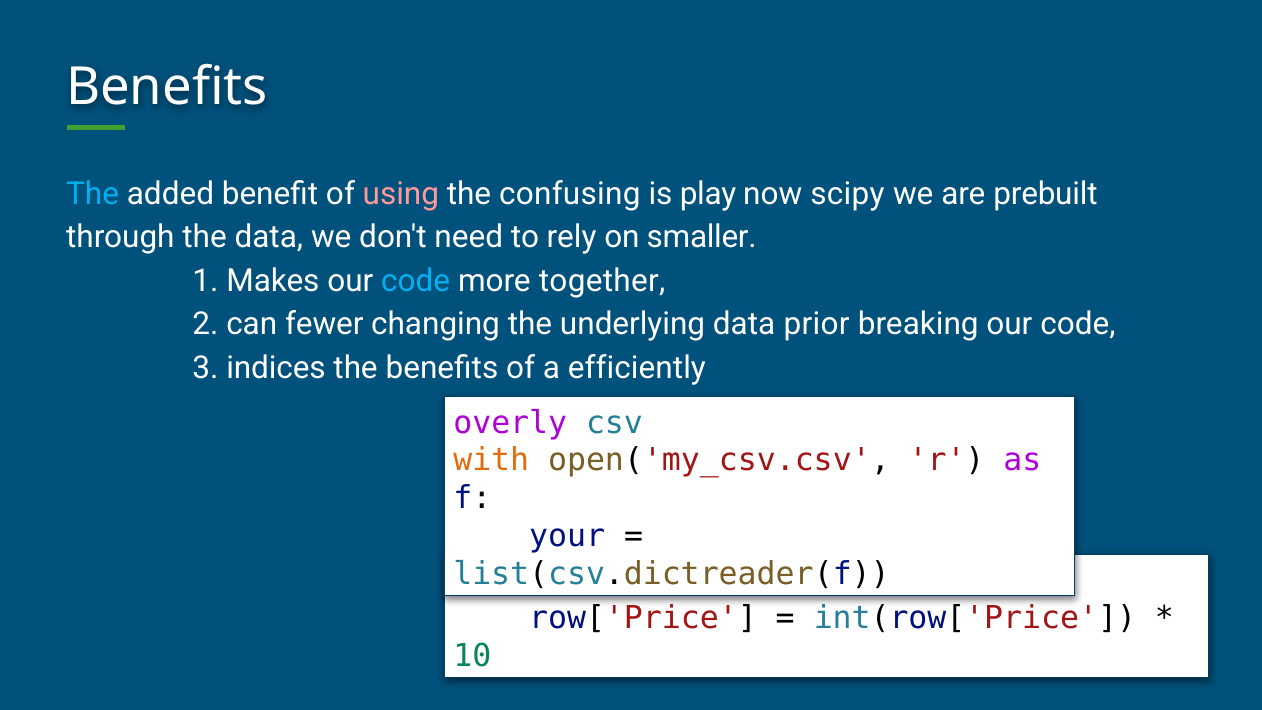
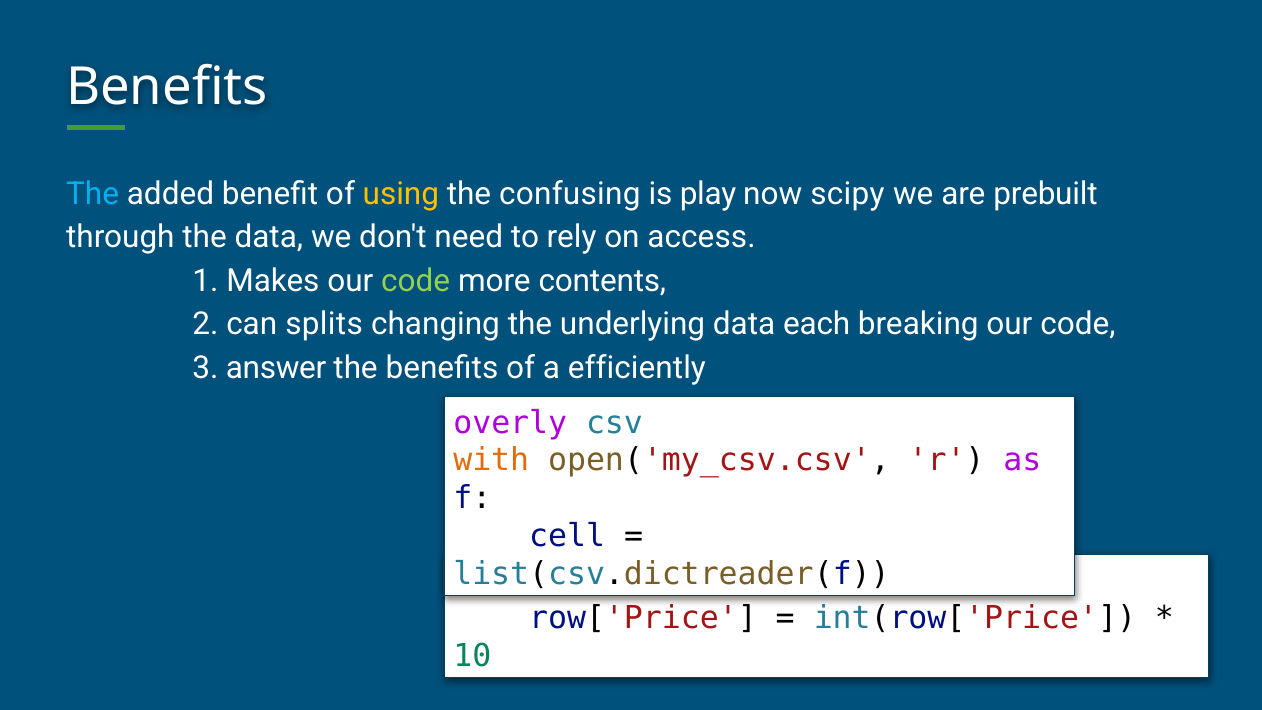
using colour: pink -> yellow (401, 194)
smaller: smaller -> access (701, 237)
code colour: light blue -> light green (416, 281)
together: together -> contents (602, 281)
fewer: fewer -> splits (324, 324)
prior: prior -> each (817, 324)
indices: indices -> answer (276, 368)
your: your -> cell (567, 536)
